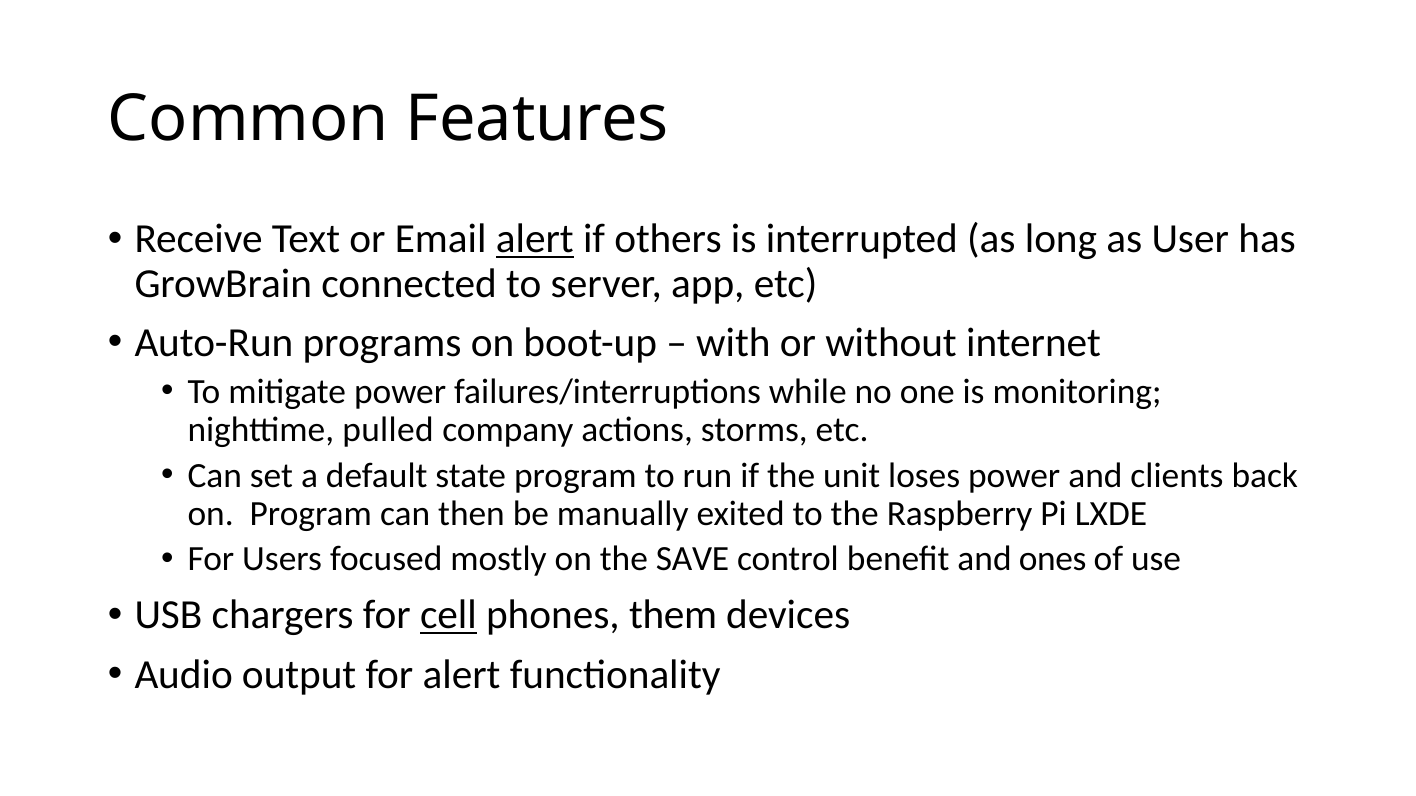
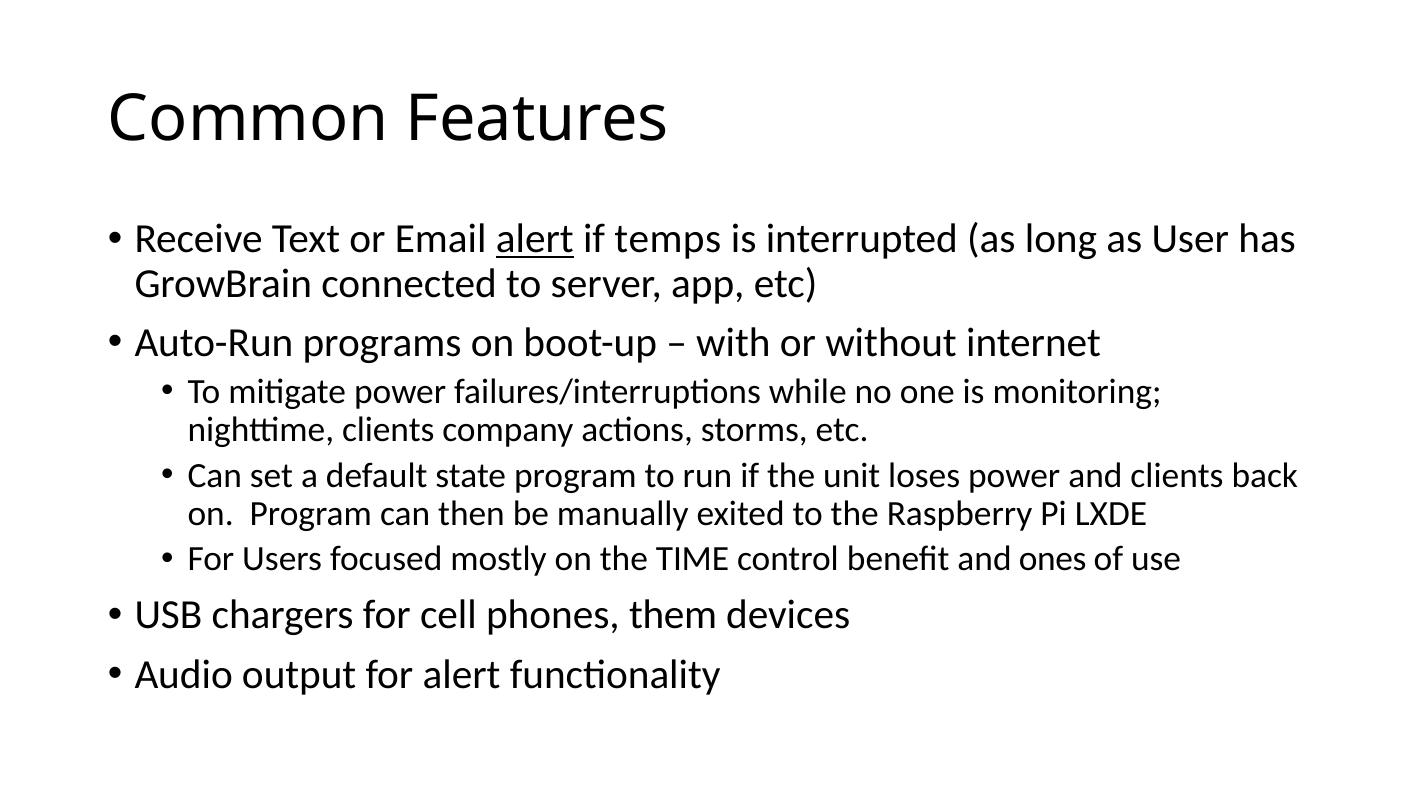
others: others -> temps (668, 239)
nighttime pulled: pulled -> clients (388, 430)
SAVE: SAVE -> TIME (693, 560)
cell underline: present -> none (448, 616)
